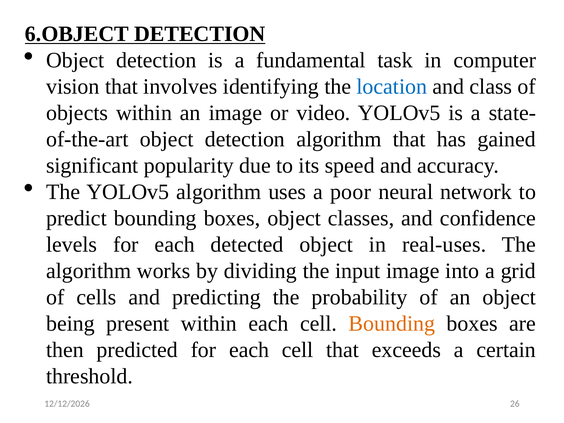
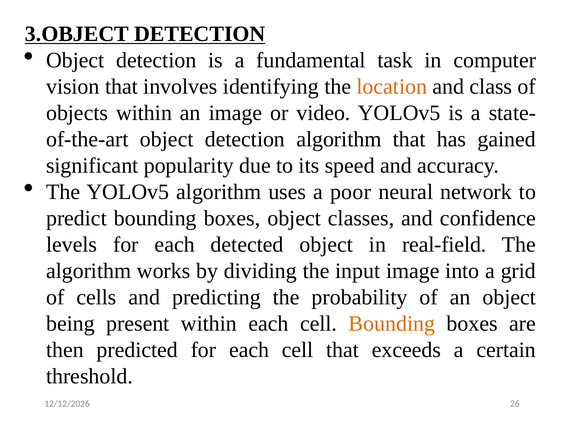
6.OBJECT: 6.OBJECT -> 3.OBJECT (77, 34)
location colour: blue -> orange (392, 86)
real-uses: real-uses -> real-field (444, 244)
